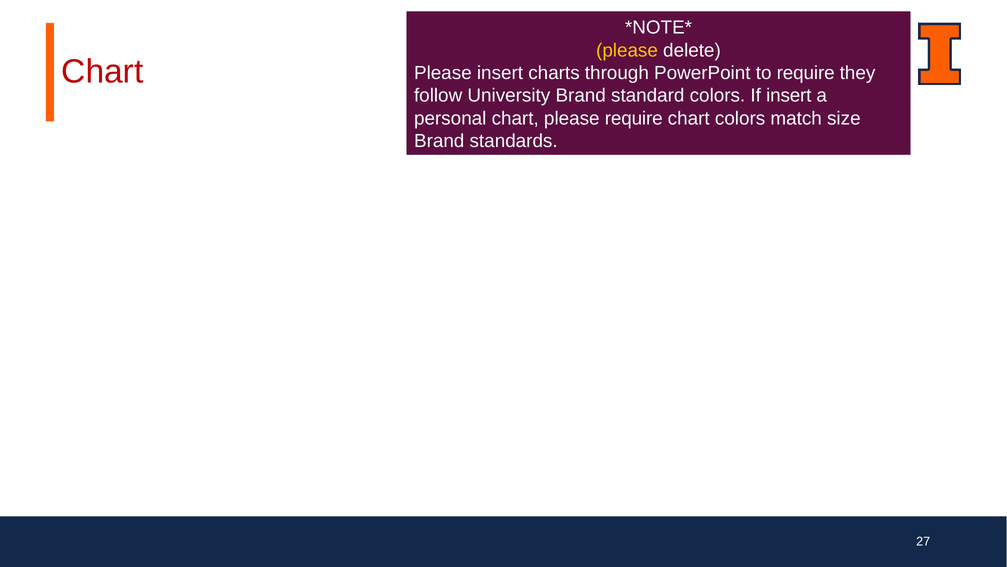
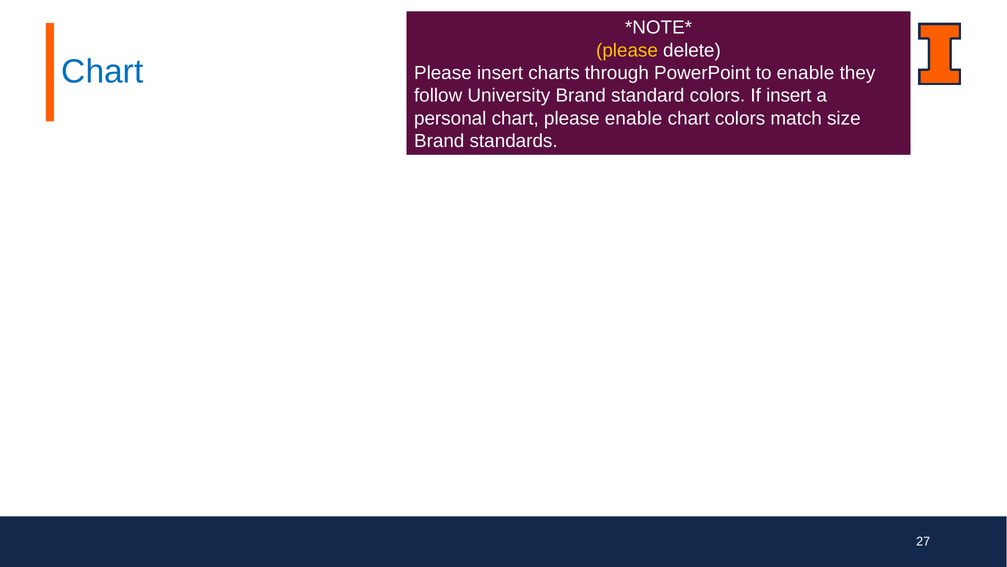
Chart colour: red -> blue (102, 72)
to require: require -> enable (806, 73)
please require: require -> enable (634, 118)
